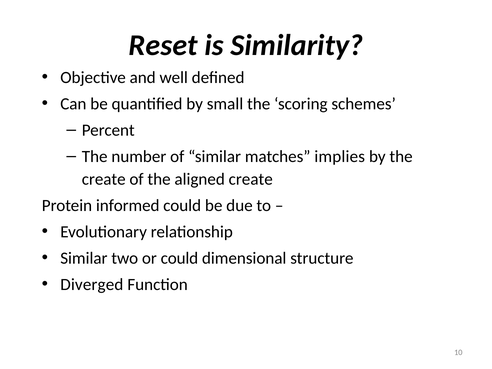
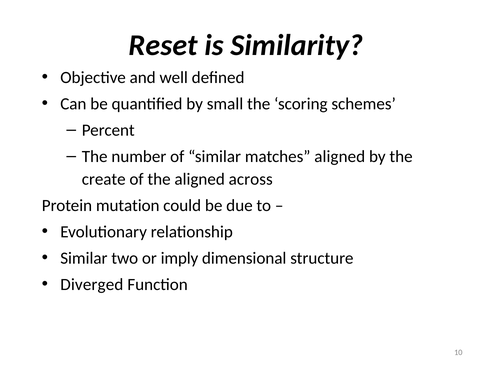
matches implies: implies -> aligned (340, 157)
aligned create: create -> across (251, 179)
informed: informed -> mutation (128, 205)
or could: could -> imply (179, 258)
